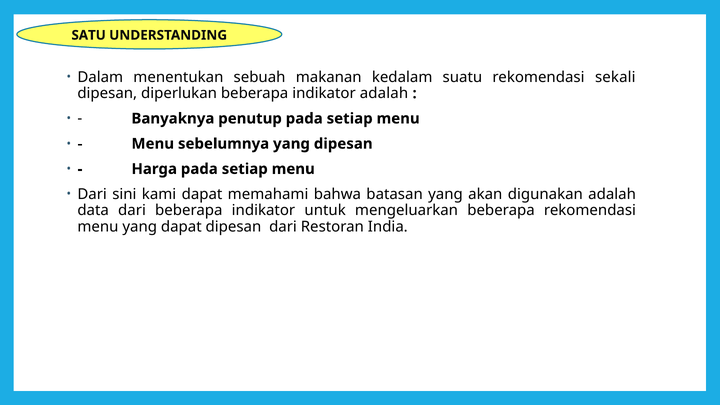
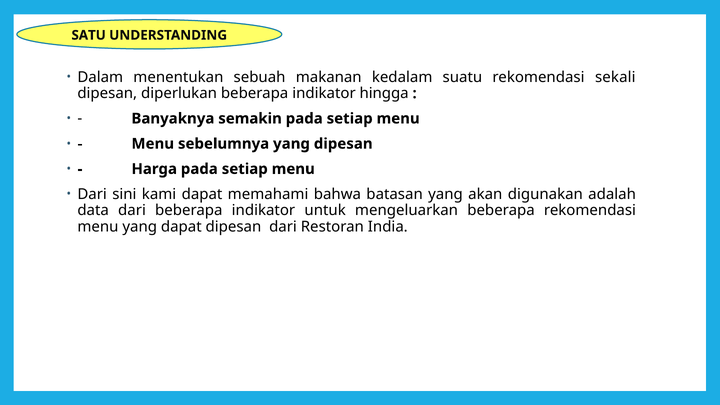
indikator adalah: adalah -> hingga (384, 93)
penutup: penutup -> semakin (250, 119)
